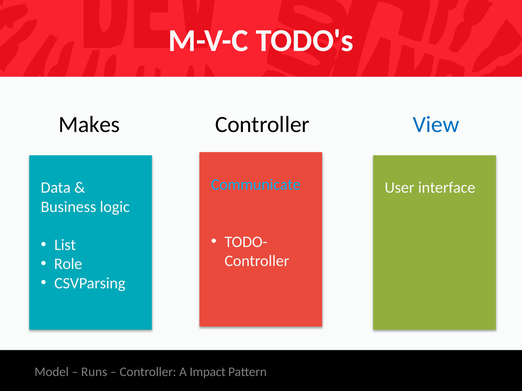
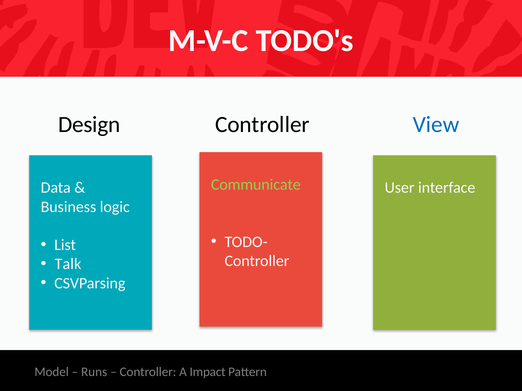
Makes: Makes -> Design (89, 125)
Communicate colour: light blue -> light green (256, 185)
Role: Role -> Talk (68, 264)
